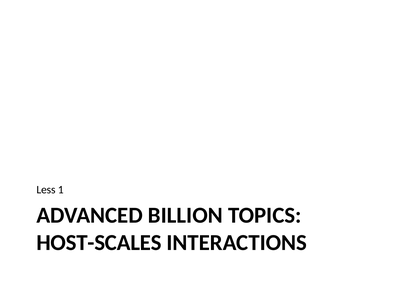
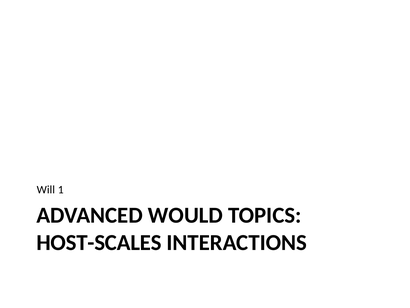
Less: Less -> Will (46, 189)
BILLION: BILLION -> WOULD (185, 215)
